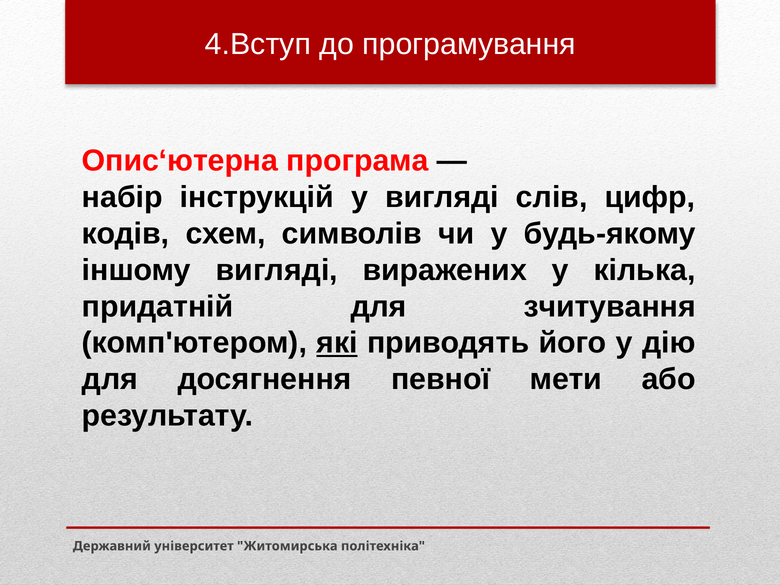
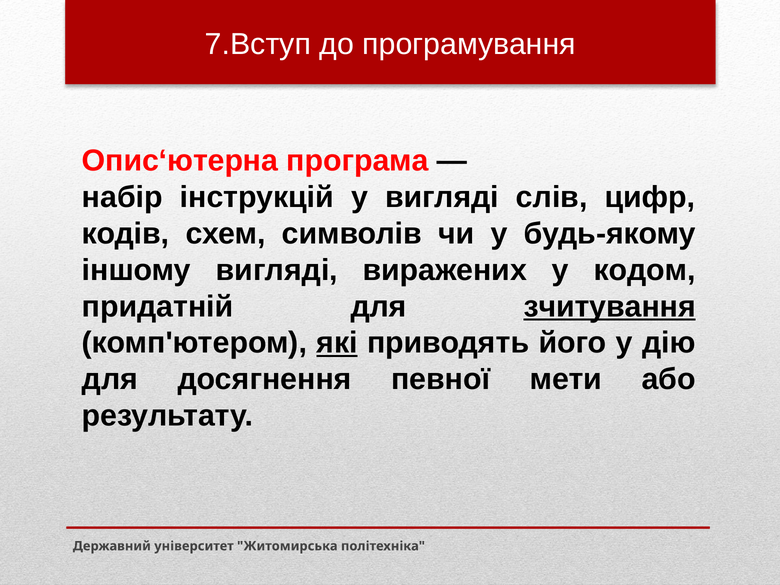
4.Вступ: 4.Вступ -> 7.Вступ (258, 44)
кілька: кілька -> кодом (645, 270)
зчитування underline: none -> present (610, 307)
